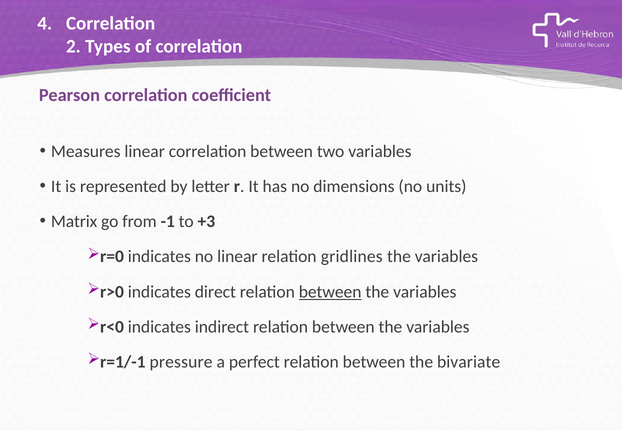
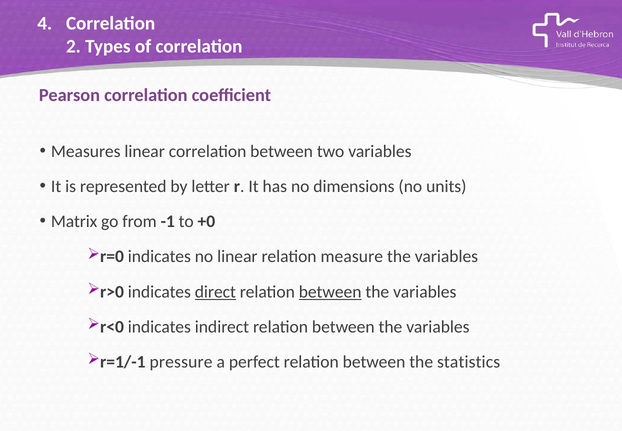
+3: +3 -> +0 (206, 221)
gridlines: gridlines -> measure (352, 256)
direct underline: none -> present (215, 292)
bivariate: bivariate -> statistics (469, 362)
